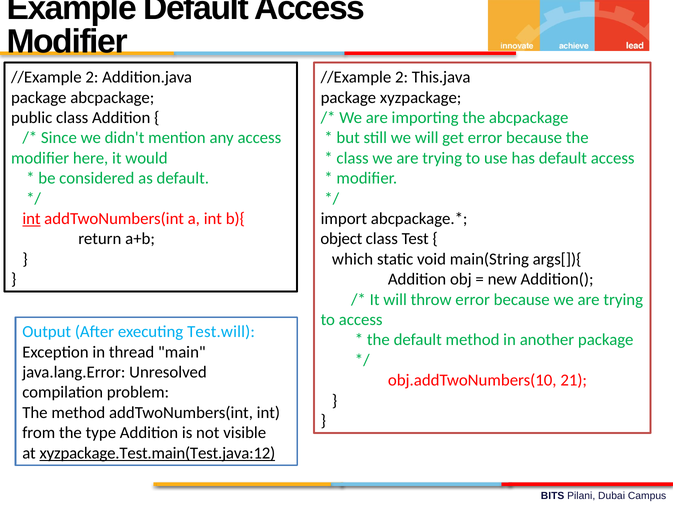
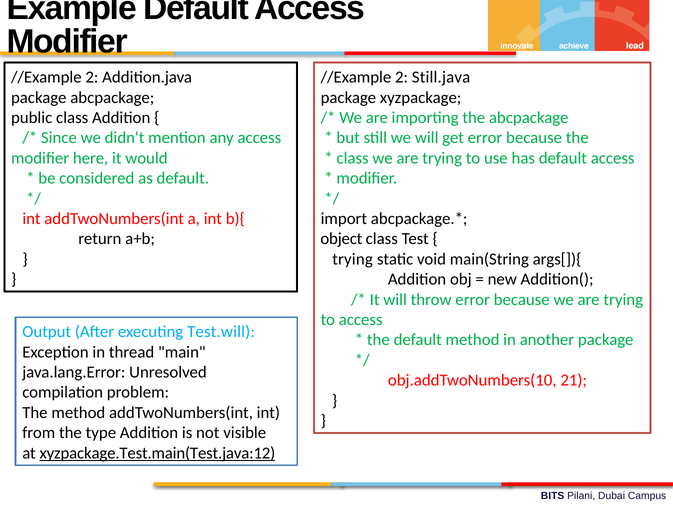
This.java: This.java -> Still.java (441, 77)
int underline: present -> none (31, 219)
which: which -> trying (353, 259)
